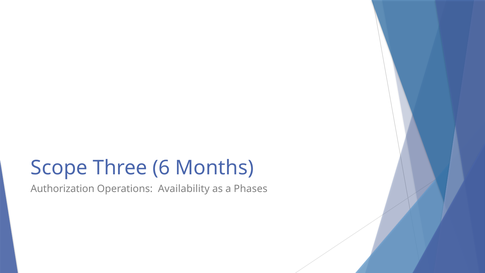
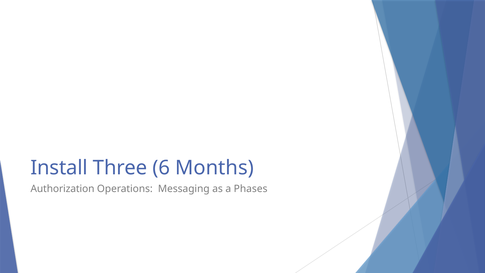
Scope: Scope -> Install (59, 168)
Availability: Availability -> Messaging (184, 189)
